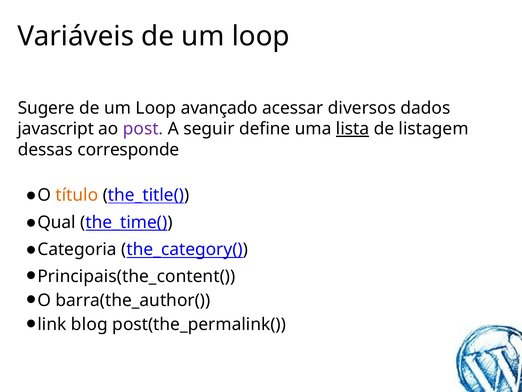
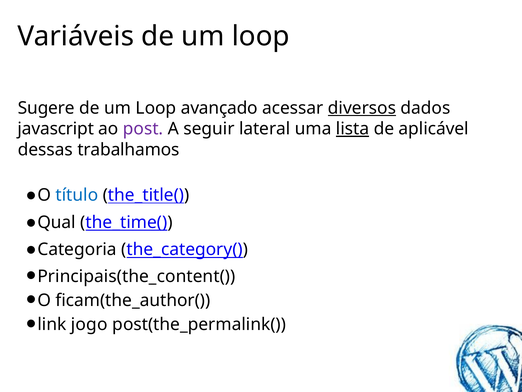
diversos underline: none -> present (362, 108)
define: define -> lateral (265, 129)
listagem: listagem -> aplicável (434, 129)
corresponde: corresponde -> trabalhamos (128, 150)
título colour: orange -> blue (77, 195)
barra(the_author(: barra(the_author( -> ficam(the_author( (133, 300)
blog: blog -> jogo (89, 324)
